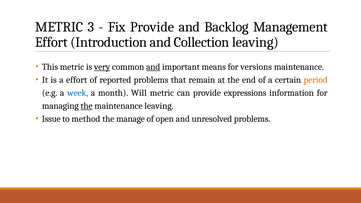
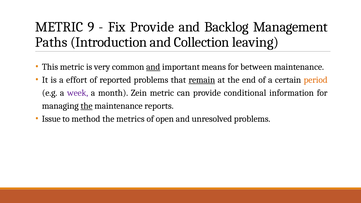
3: 3 -> 9 (91, 27)
Effort: Effort -> Paths (51, 42)
very underline: present -> none (102, 67)
versions: versions -> between (256, 67)
remain underline: none -> present (202, 80)
week colour: blue -> purple (78, 93)
Will: Will -> Zein (139, 93)
expressions: expressions -> conditional (245, 93)
maintenance leaving: leaving -> reports (159, 106)
manage: manage -> metrics (130, 119)
